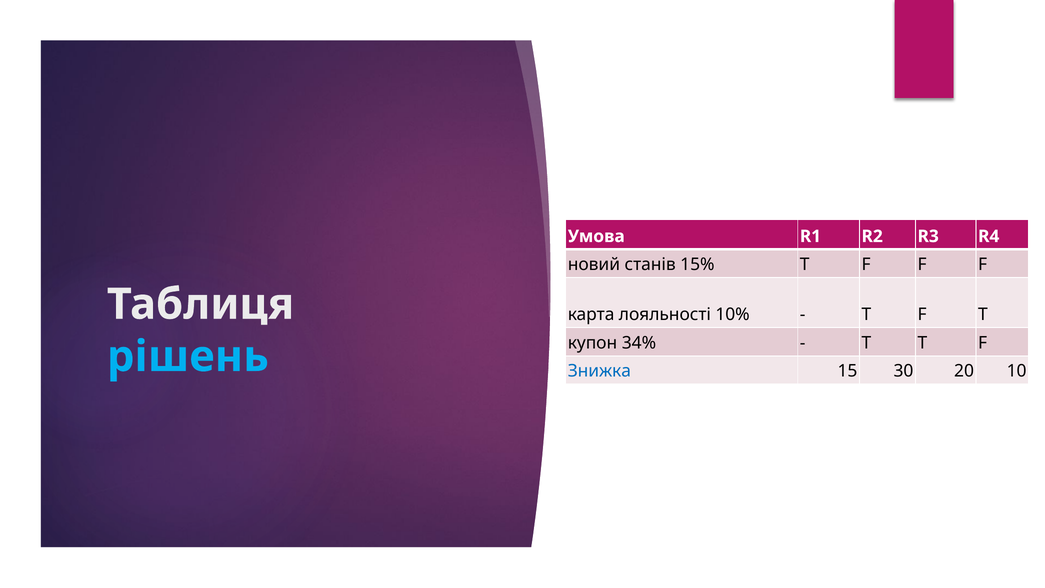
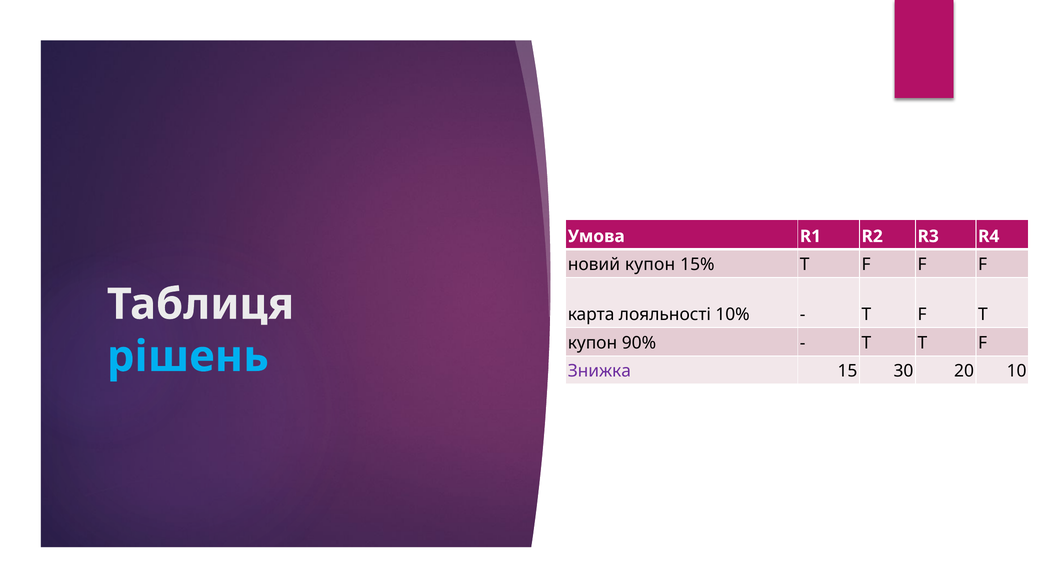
новий станів: станів -> купон (650, 264)
34%: 34% -> 90% (639, 343)
Знижка colour: blue -> purple (599, 371)
